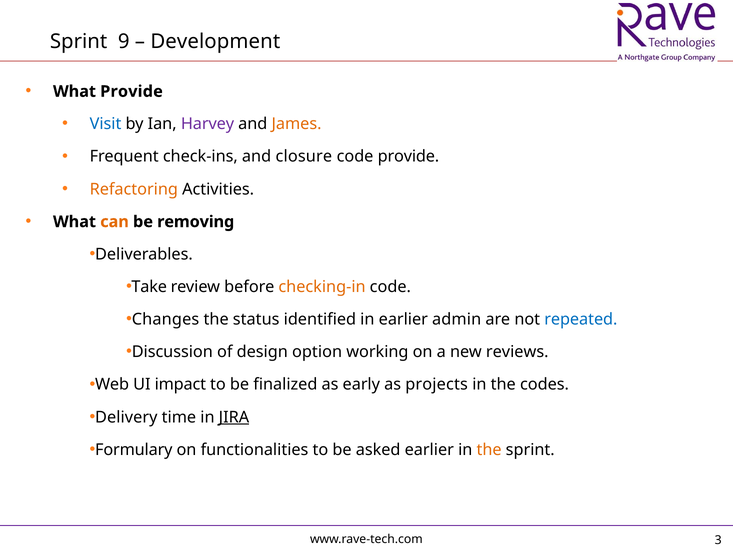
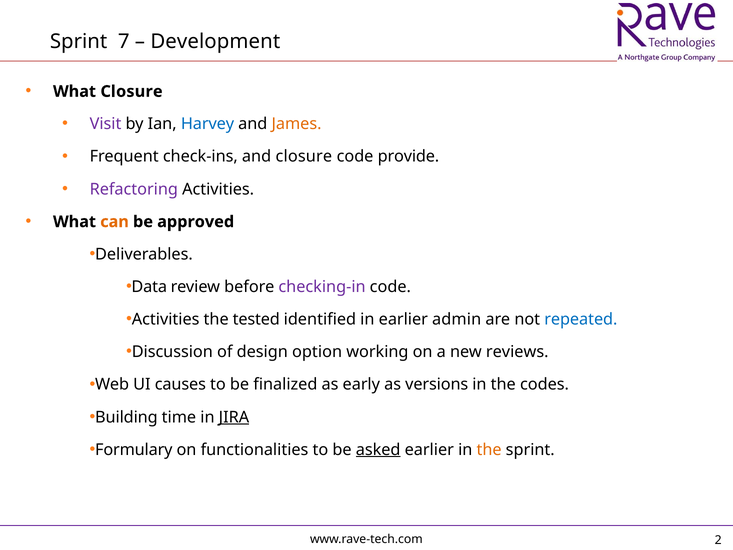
9: 9 -> 7 (124, 42)
What Provide: Provide -> Closure (132, 91)
Visit colour: blue -> purple (106, 124)
Harvey colour: purple -> blue (208, 124)
Refactoring colour: orange -> purple (134, 189)
removing: removing -> approved (196, 222)
Take: Take -> Data (149, 287)
checking-in colour: orange -> purple (322, 287)
Changes: Changes -> Activities (166, 319)
status: status -> tested (256, 319)
impact: impact -> causes (180, 384)
projects: projects -> versions (437, 384)
Delivery: Delivery -> Building (126, 417)
asked underline: none -> present (378, 450)
3: 3 -> 2 (718, 540)
